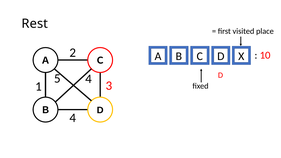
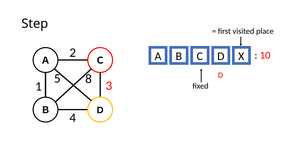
Rest: Rest -> Step (35, 24)
5 4: 4 -> 8 (89, 79)
